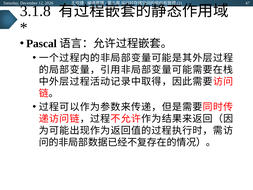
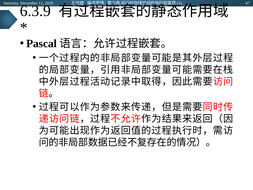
3.1.8: 3.1.8 -> 6.3.9 (35, 11)
